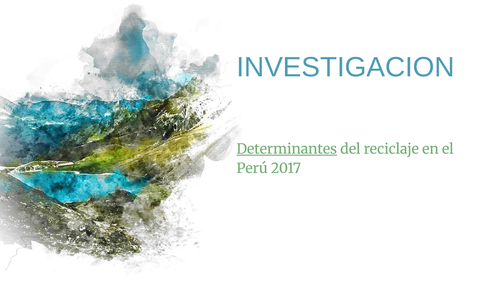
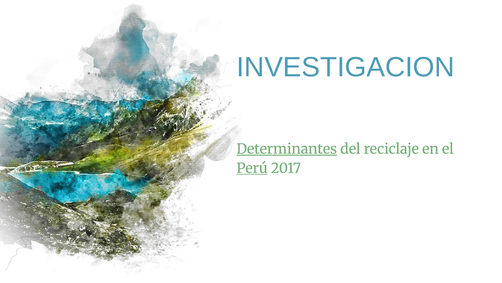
Perú underline: none -> present (252, 168)
